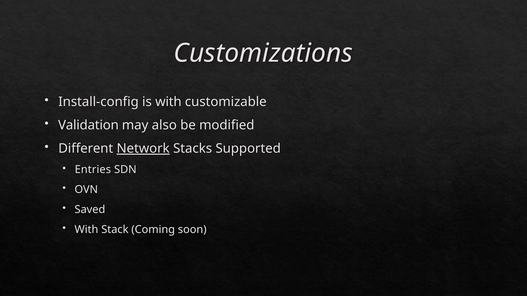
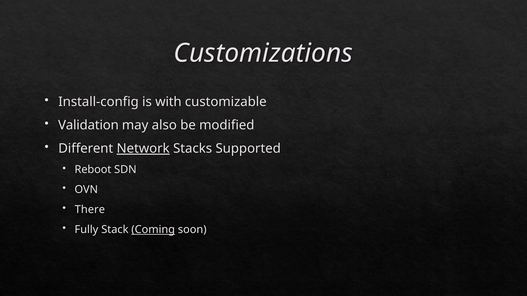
Entries: Entries -> Reboot (93, 170)
Saved: Saved -> There (90, 210)
With: With -> Fully (86, 230)
Coming underline: none -> present (153, 230)
